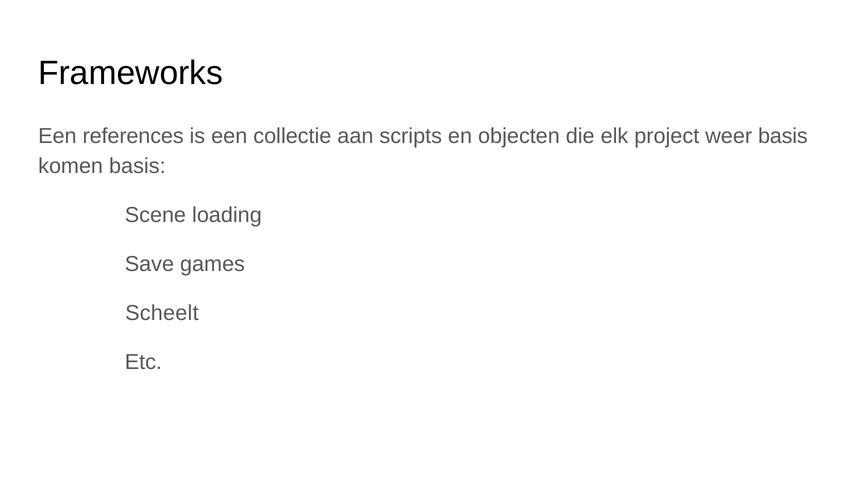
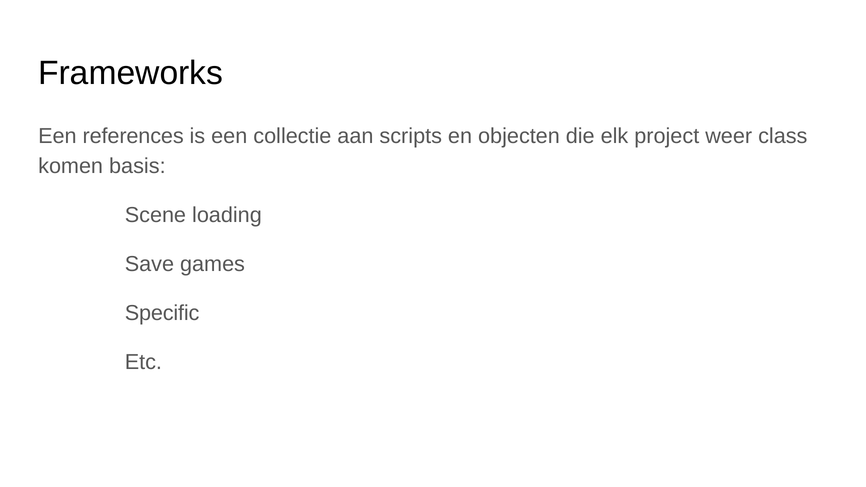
weer basis: basis -> class (783, 136)
Scheelt: Scheelt -> Specific (162, 313)
